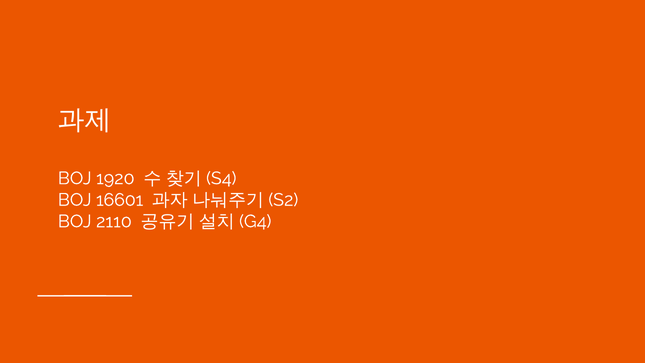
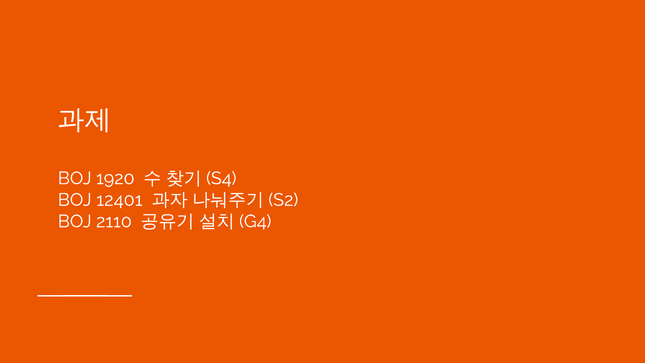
16601: 16601 -> 12401 (119, 200)
